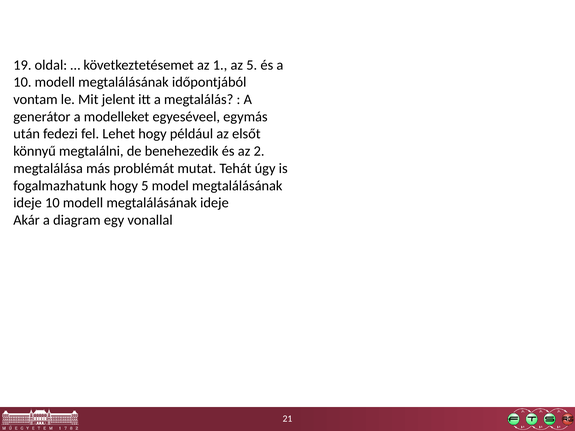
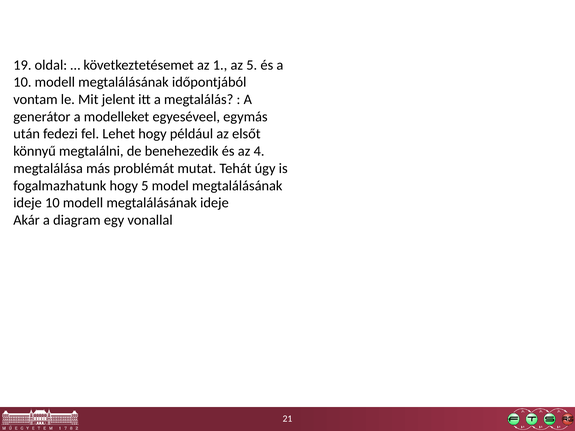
2: 2 -> 4 (259, 151)
